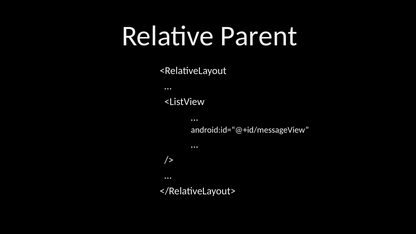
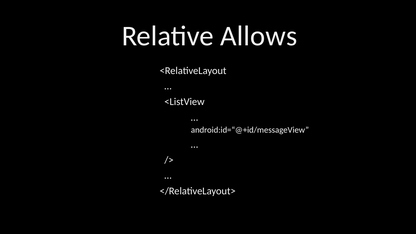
Parent: Parent -> Allows (259, 36)
